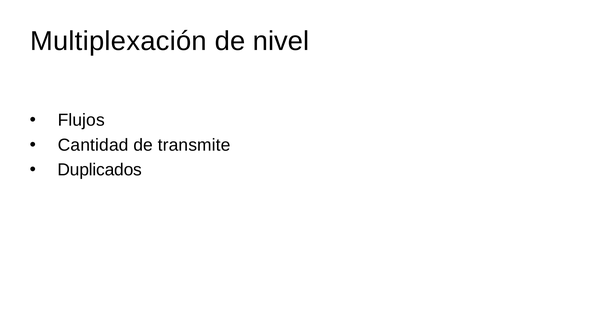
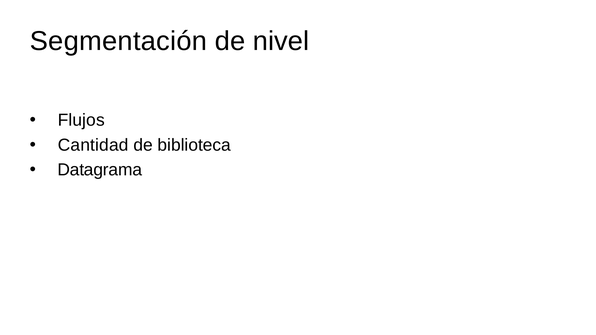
Multiplexación: Multiplexación -> Segmentación (118, 41)
transmite: transmite -> biblioteca (194, 145)
Duplicados: Duplicados -> Datagrama (100, 170)
